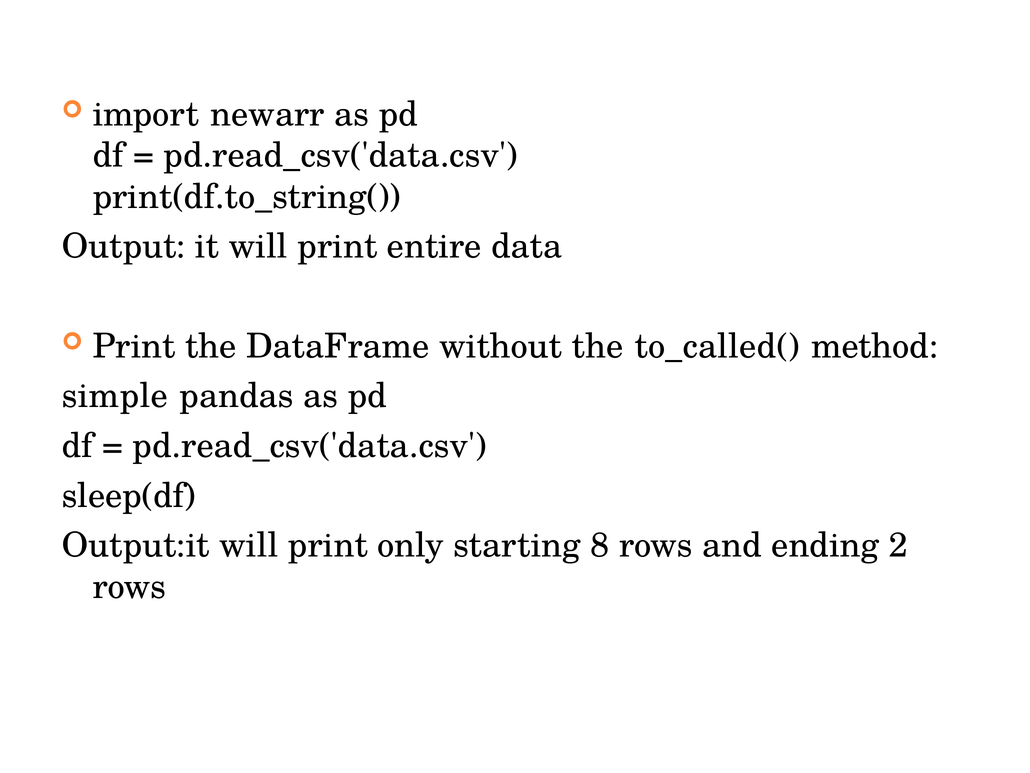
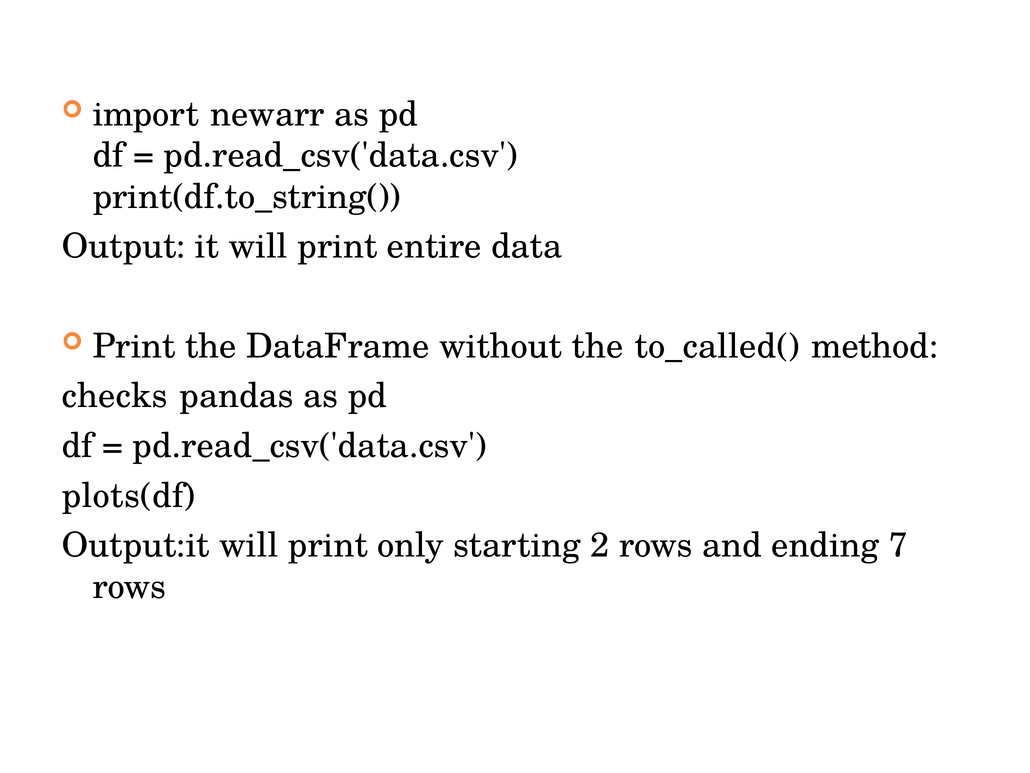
simple: simple -> checks (115, 396)
sleep(df: sleep(df -> plots(df (128, 495)
8: 8 -> 2 (600, 545)
2: 2 -> 7 (898, 545)
